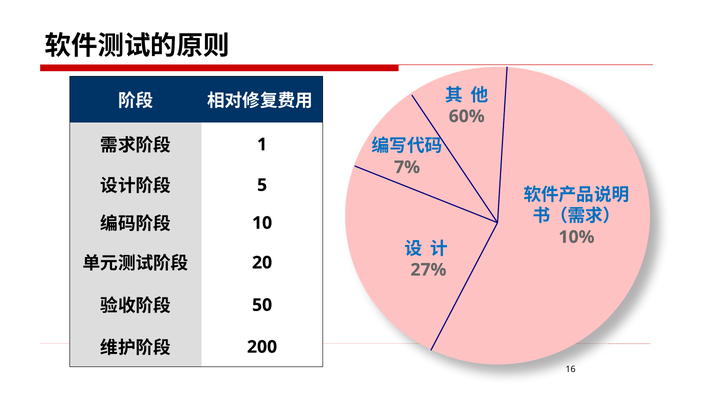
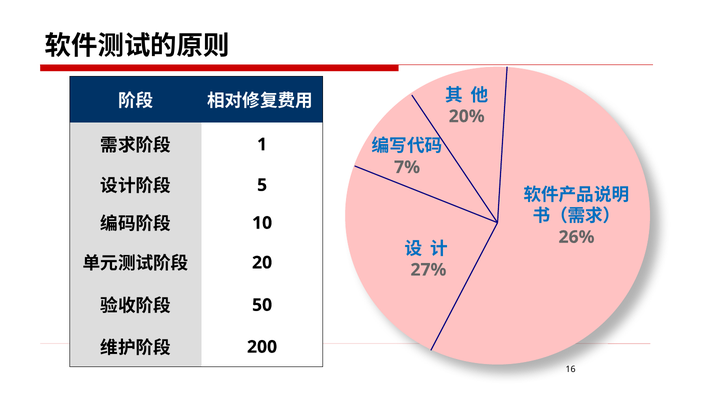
60%: 60% -> 20% (467, 116)
10%: 10% -> 26% (576, 237)
